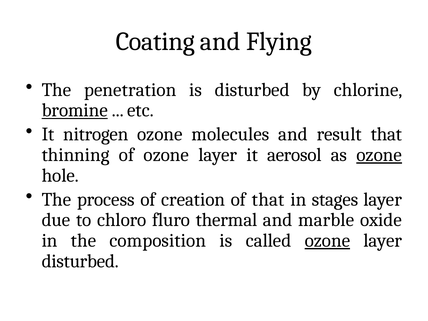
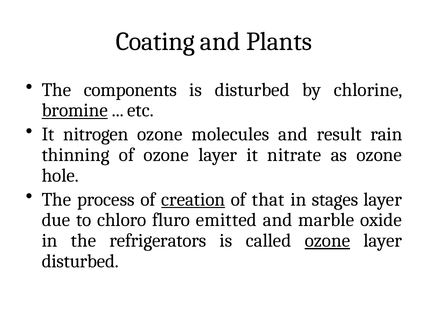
Flying: Flying -> Plants (279, 41)
penetration: penetration -> components (130, 90)
result that: that -> rain (386, 134)
aerosol: aerosol -> nitrate (294, 155)
ozone underline: present -> none (379, 155)
creation underline: none -> present (193, 199)
thermal: thermal -> emitted (226, 220)
composition: composition -> refrigerators (158, 241)
